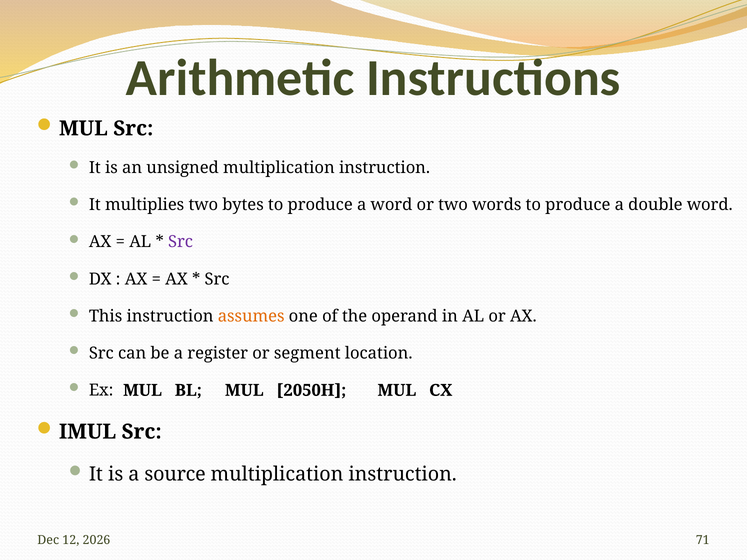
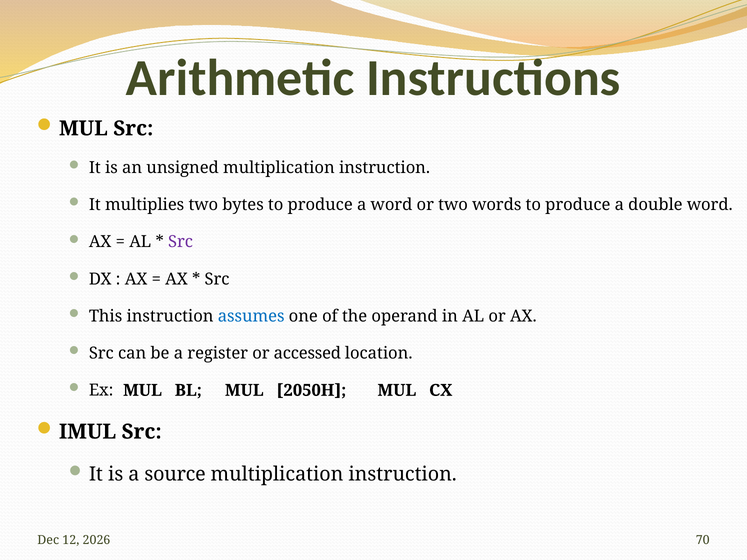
assumes colour: orange -> blue (251, 316)
segment: segment -> accessed (307, 353)
71: 71 -> 70 (703, 540)
